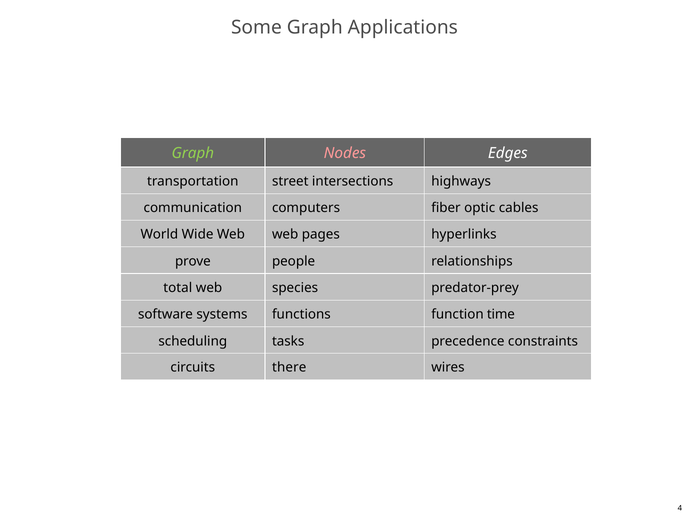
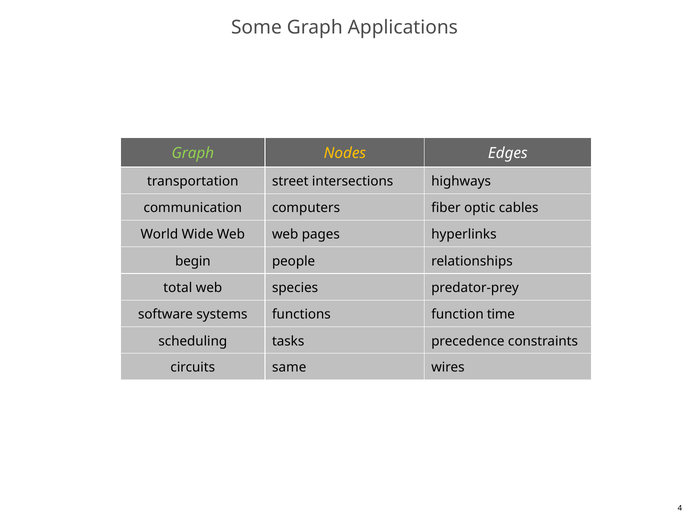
Nodes colour: pink -> yellow (345, 153)
prove: prove -> begin (193, 261)
there: there -> same (289, 367)
